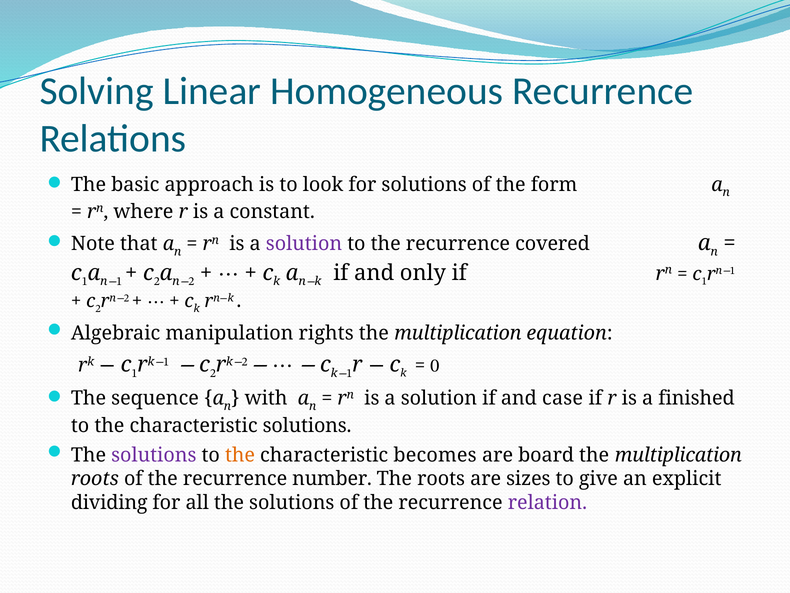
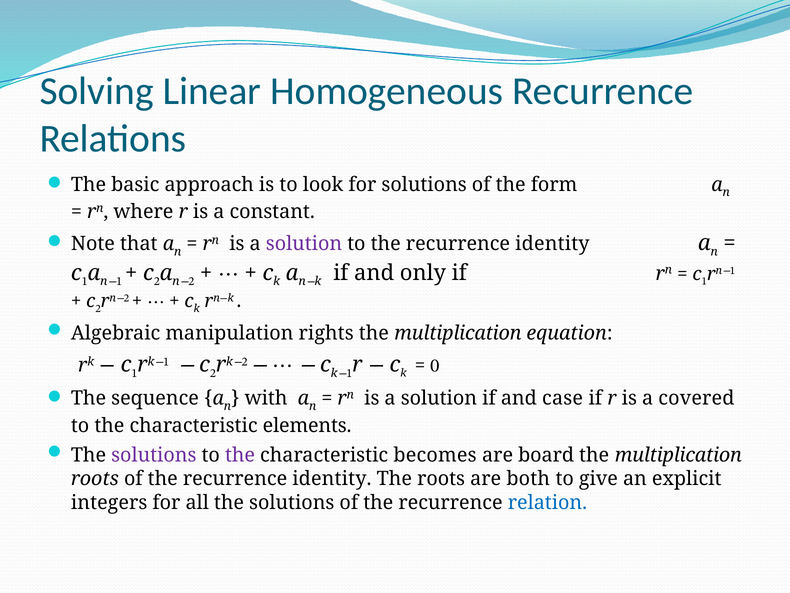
to the recurrence covered: covered -> identity (552, 244)
finished: finished -> covered (696, 398)
characteristic solutions: solutions -> elements (307, 425)
the colour: orange -> purple (240, 455)
of the recurrence number: number -> identity (332, 478)
sizes: sizes -> both (528, 478)
dividing: dividing -> integers (109, 502)
relation colour: purple -> blue (547, 502)
